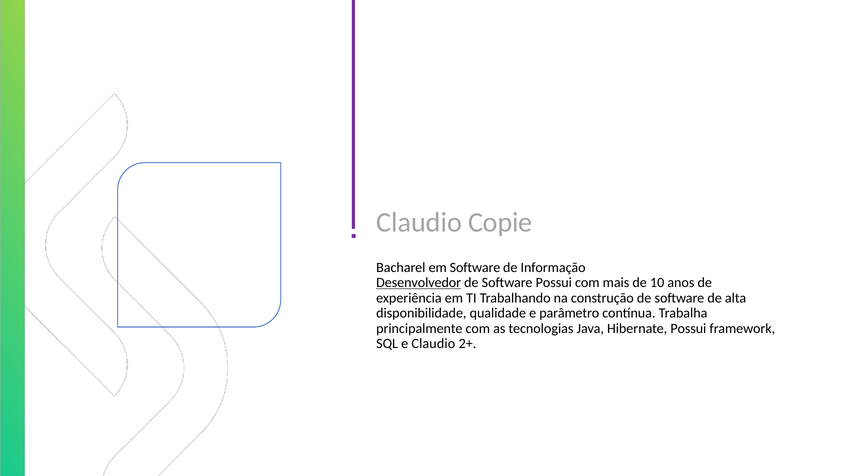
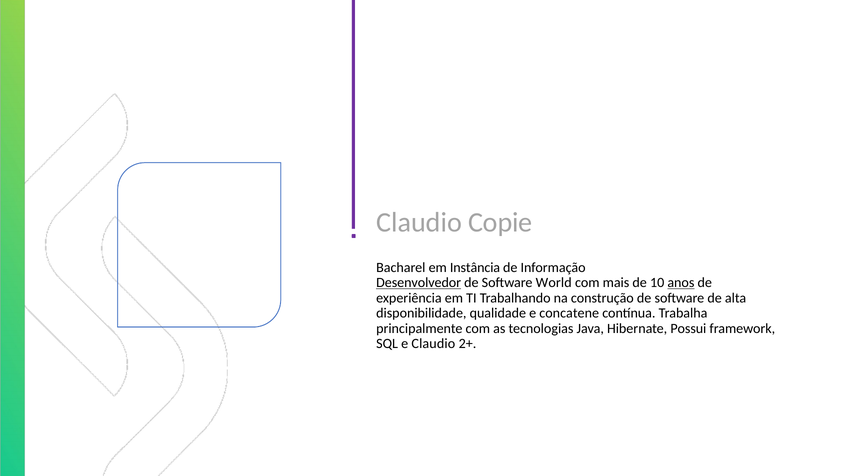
em Software: Software -> Instância (475, 267)
Software Possui: Possui -> World (554, 282)
anos underline: none -> present (681, 282)
parâmetro: parâmetro -> concatene (569, 313)
